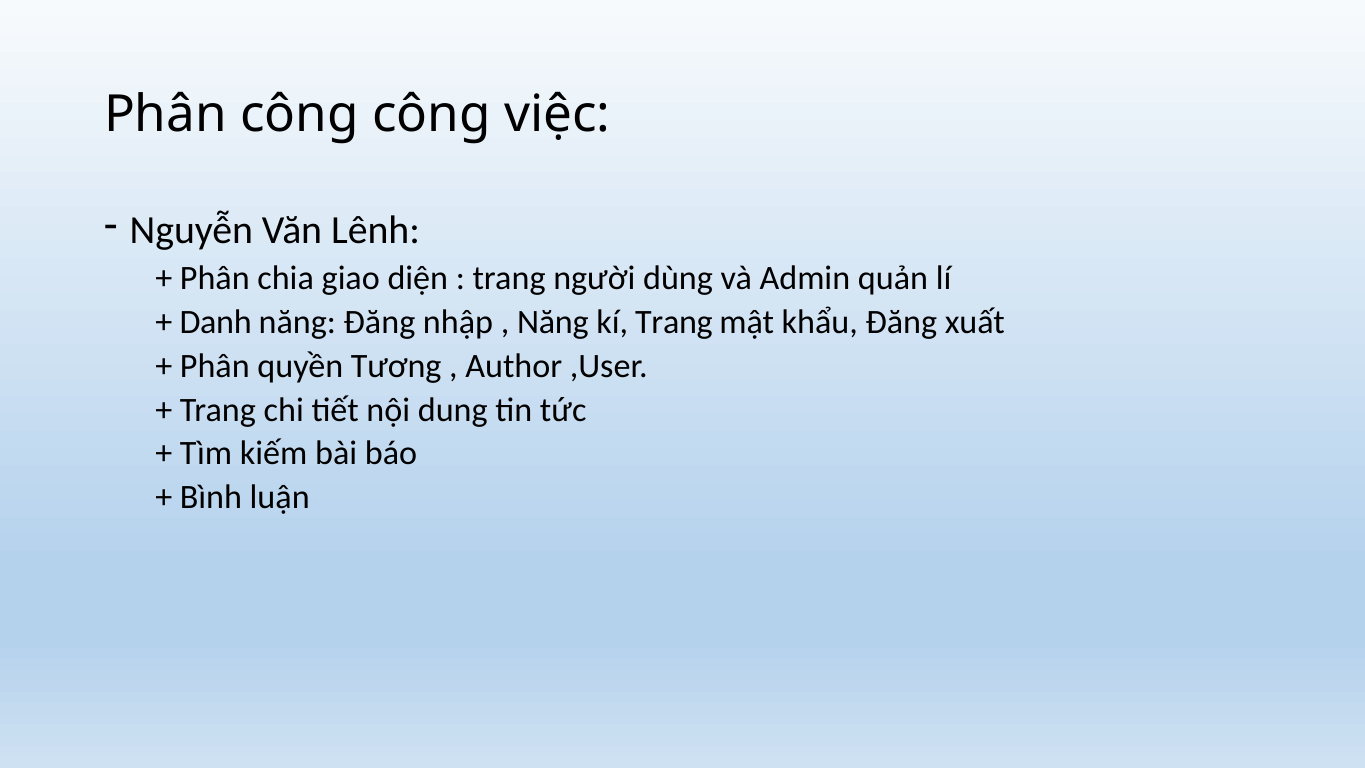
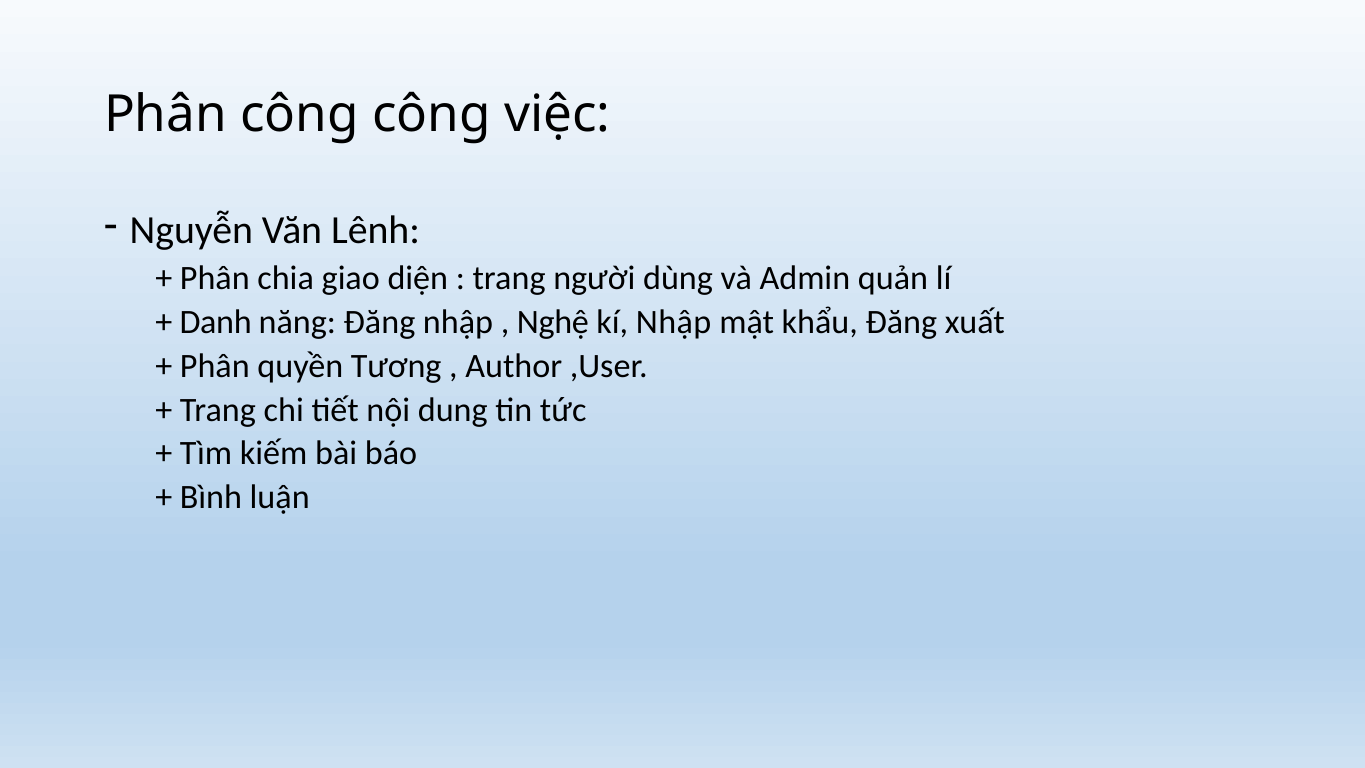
Năng: Năng -> Nghệ (553, 322)
kí Trang: Trang -> Nhập (674, 322)
